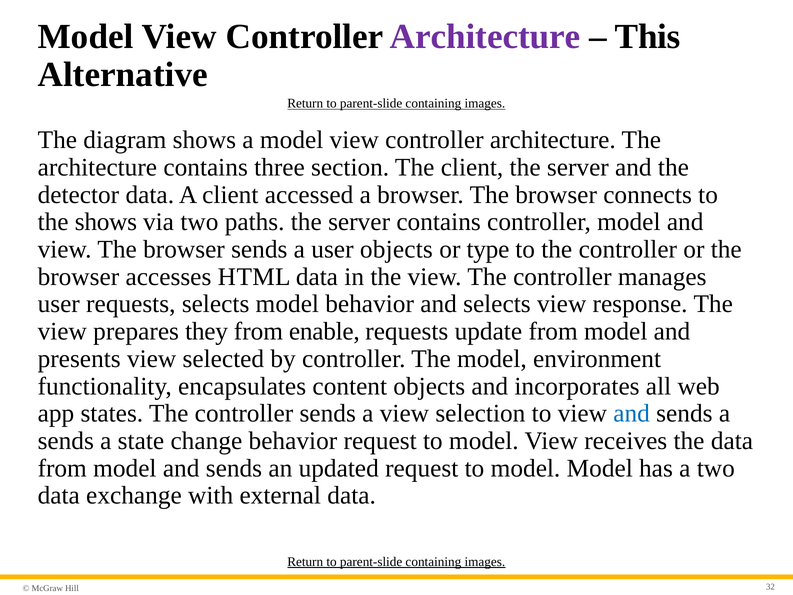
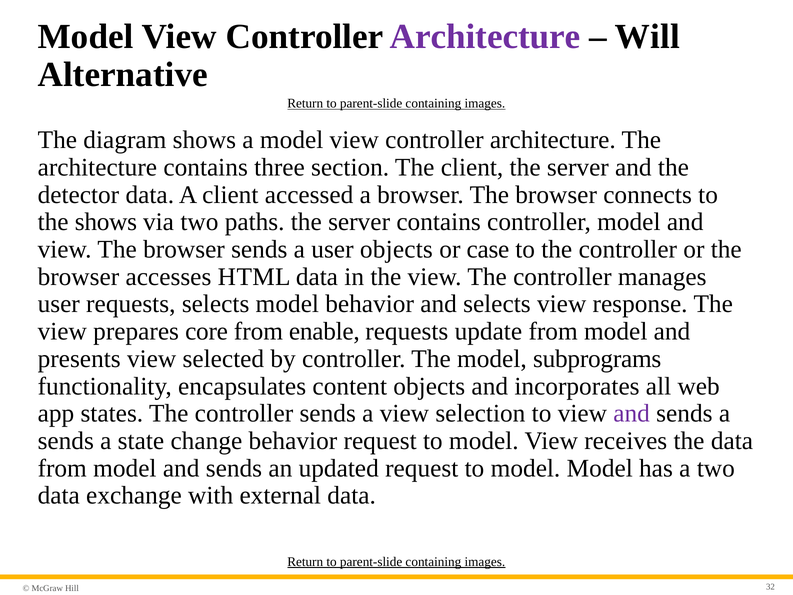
This: This -> Will (648, 37)
type: type -> case (488, 249)
they: they -> core (207, 331)
environment: environment -> subprograms (597, 359)
and colour: blue -> purple (632, 413)
